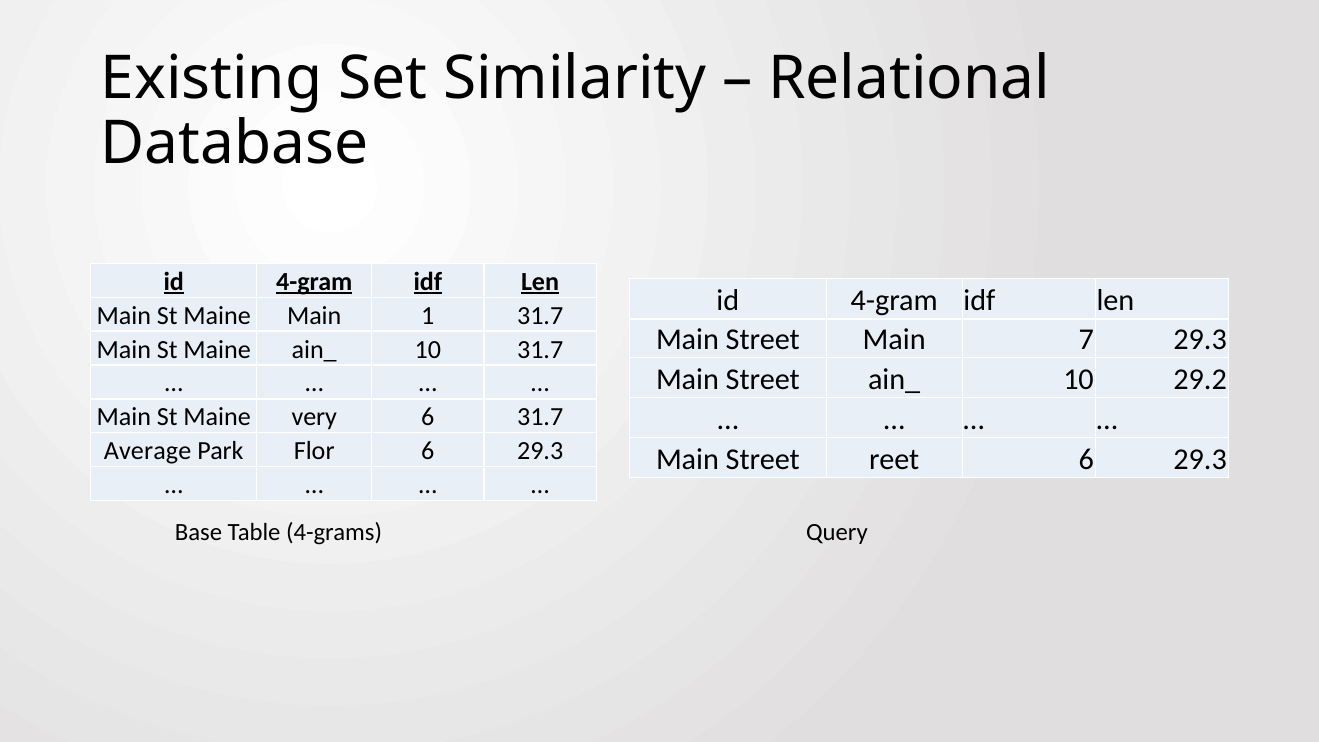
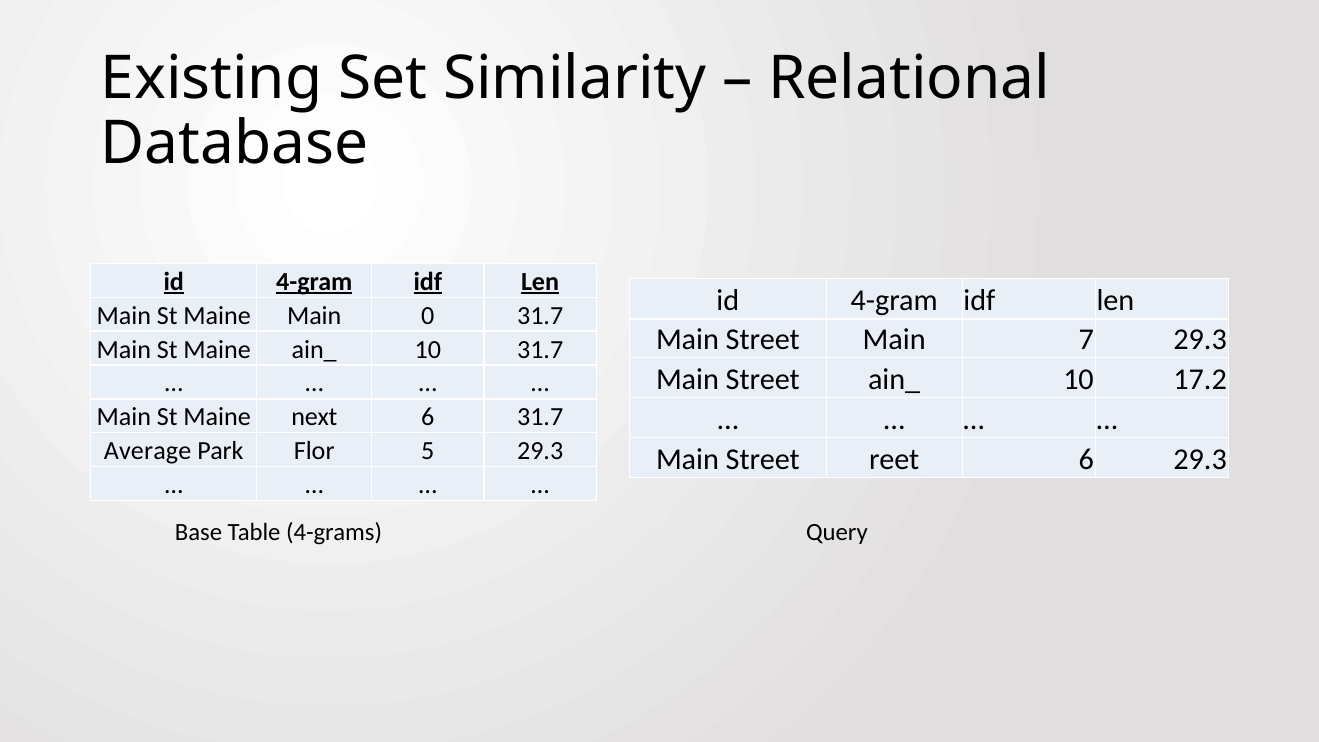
1: 1 -> 0 (428, 316)
29.2: 29.2 -> 17.2 (1200, 379)
very: very -> next (314, 417)
Flor 6: 6 -> 5 (428, 451)
